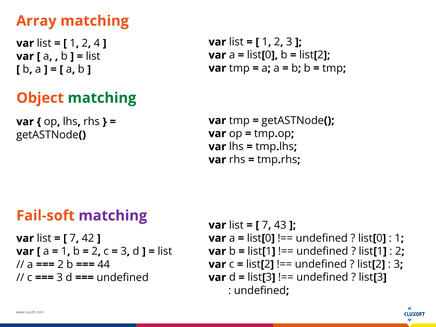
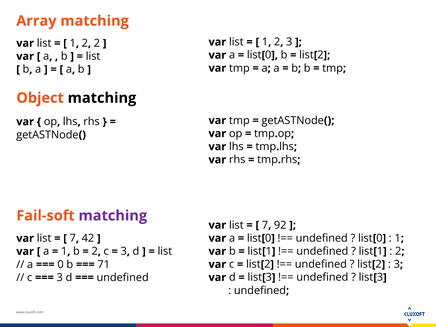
2 4: 4 -> 2 (97, 43)
matching colour: green -> black (102, 98)
43: 43 -> 92 (280, 225)
2: 2 -> 0 (61, 264)
44: 44 -> 71 (104, 264)
